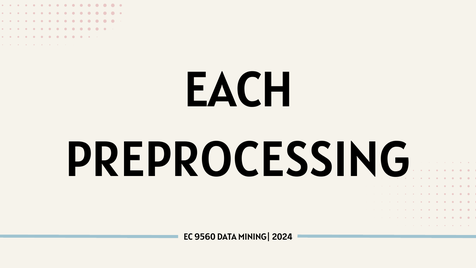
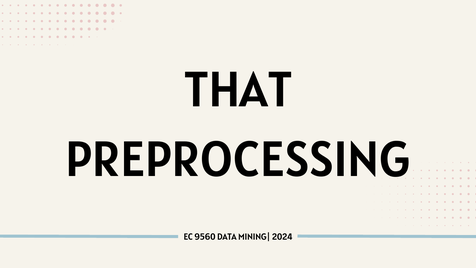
EACH: EACH -> THAT (238, 90)
